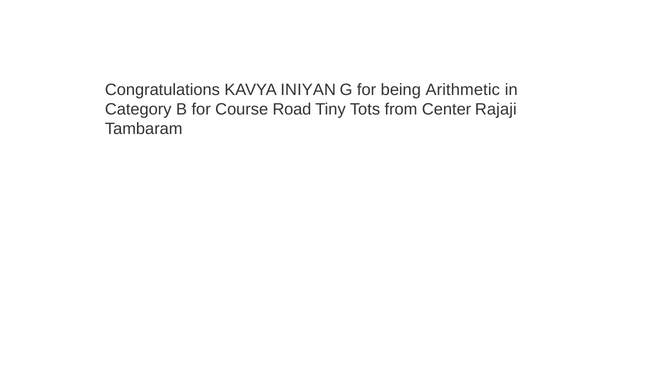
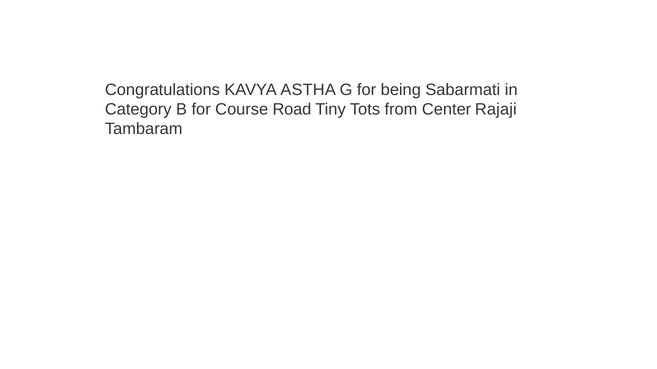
INIYAN: INIYAN -> ASTHA (308, 90)
Arithmetic: Arithmetic -> Sabarmati (463, 90)
